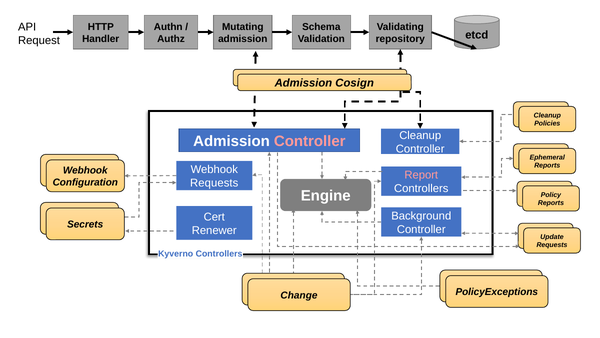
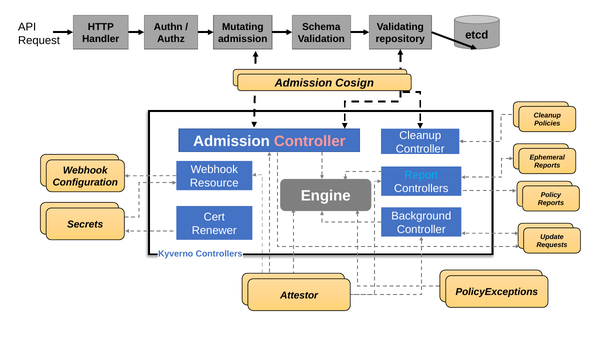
Report colour: pink -> light blue (421, 175)
Requests: Requests -> Resource (214, 183)
Change: Change -> Attestor (299, 295)
